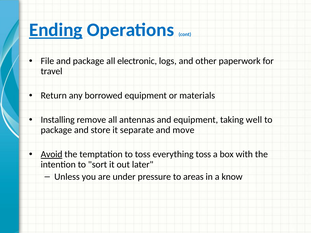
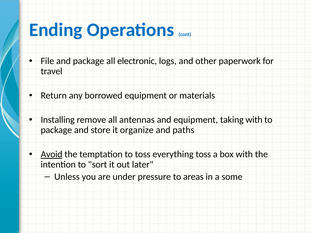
Ending underline: present -> none (56, 30)
taking well: well -> with (254, 120)
separate: separate -> organize (137, 130)
move: move -> paths (183, 130)
know: know -> some (232, 177)
